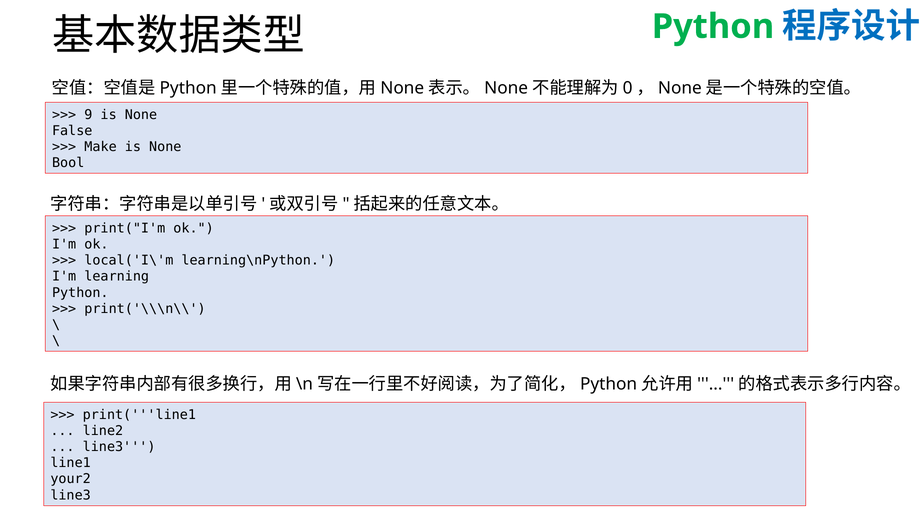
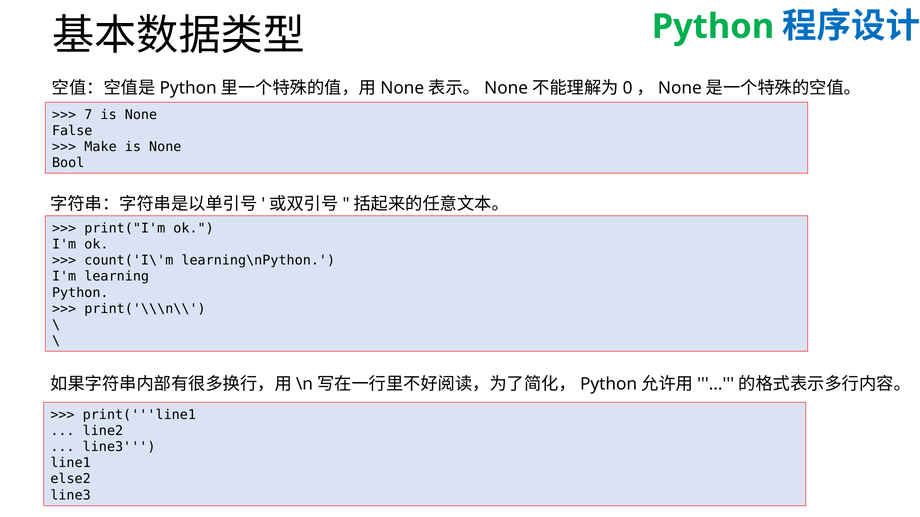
9: 9 -> 7 (88, 115)
local('I\'m: local('I\'m -> count('I\'m (129, 261)
your2: your2 -> else2 (71, 479)
